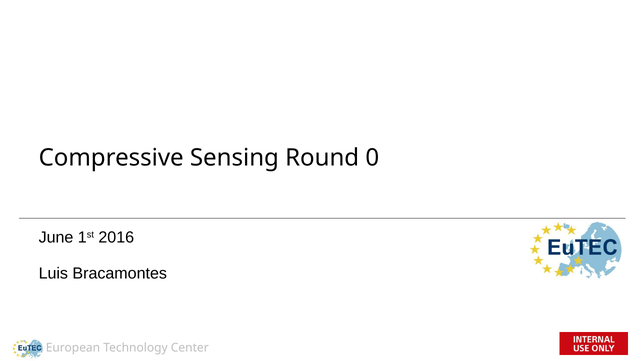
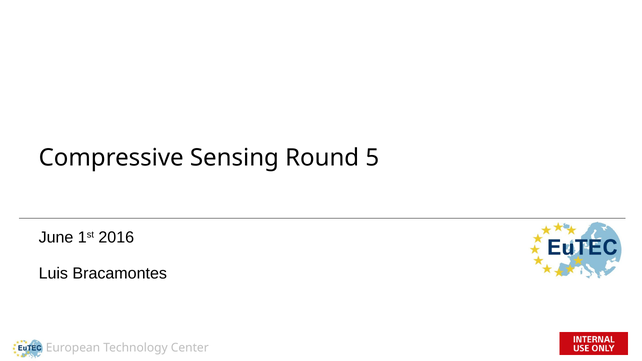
0: 0 -> 5 (372, 158)
